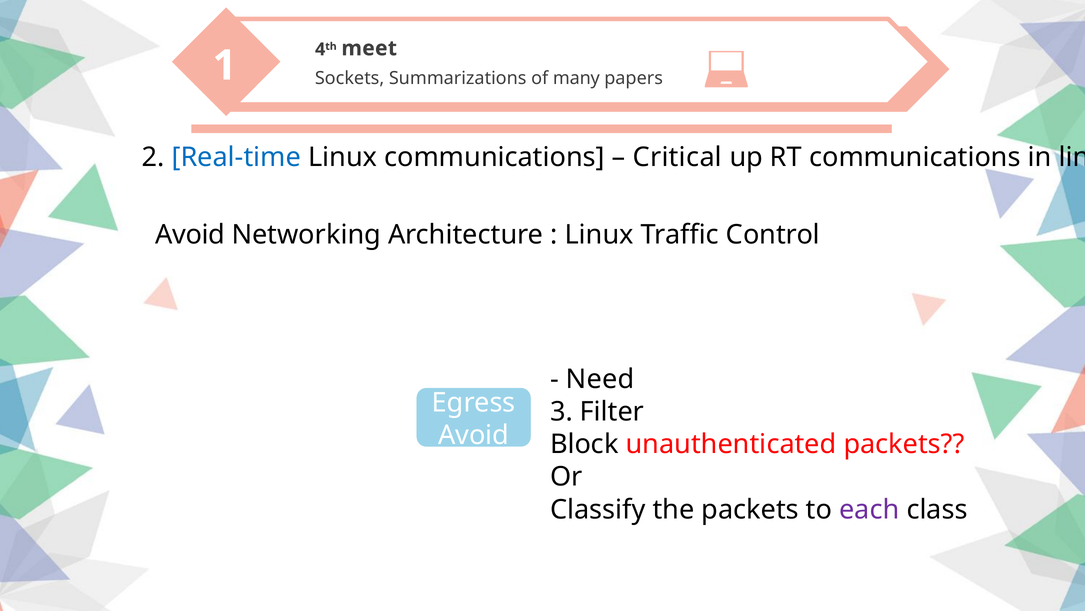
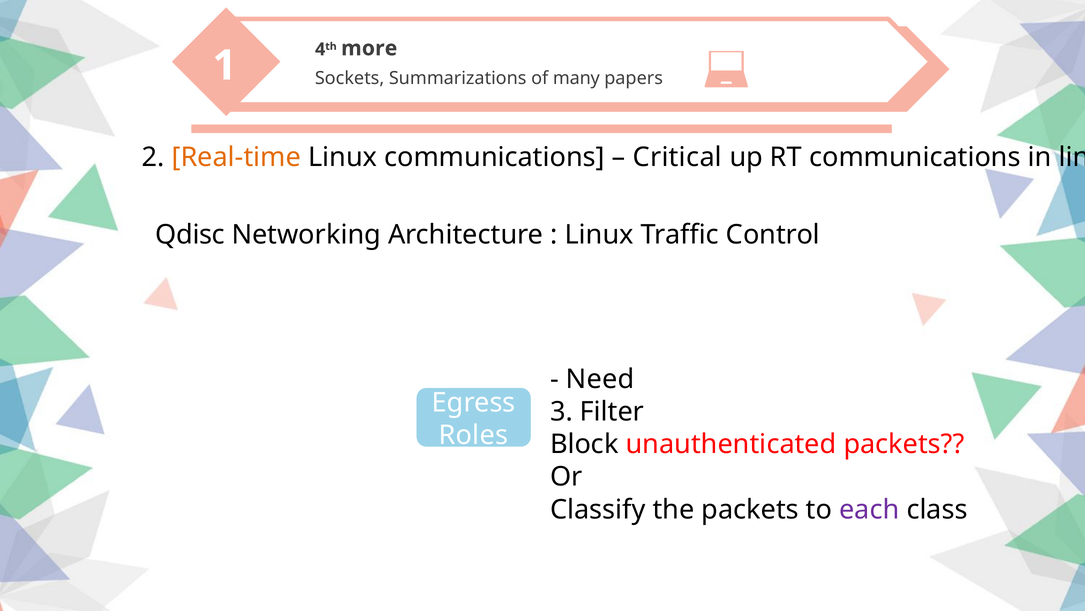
meet: meet -> more (369, 48)
Real-time colour: blue -> orange (236, 157)
Avoid: Avoid -> Qdisc (190, 235)
Avoid: Avoid -> Roles (473, 435)
